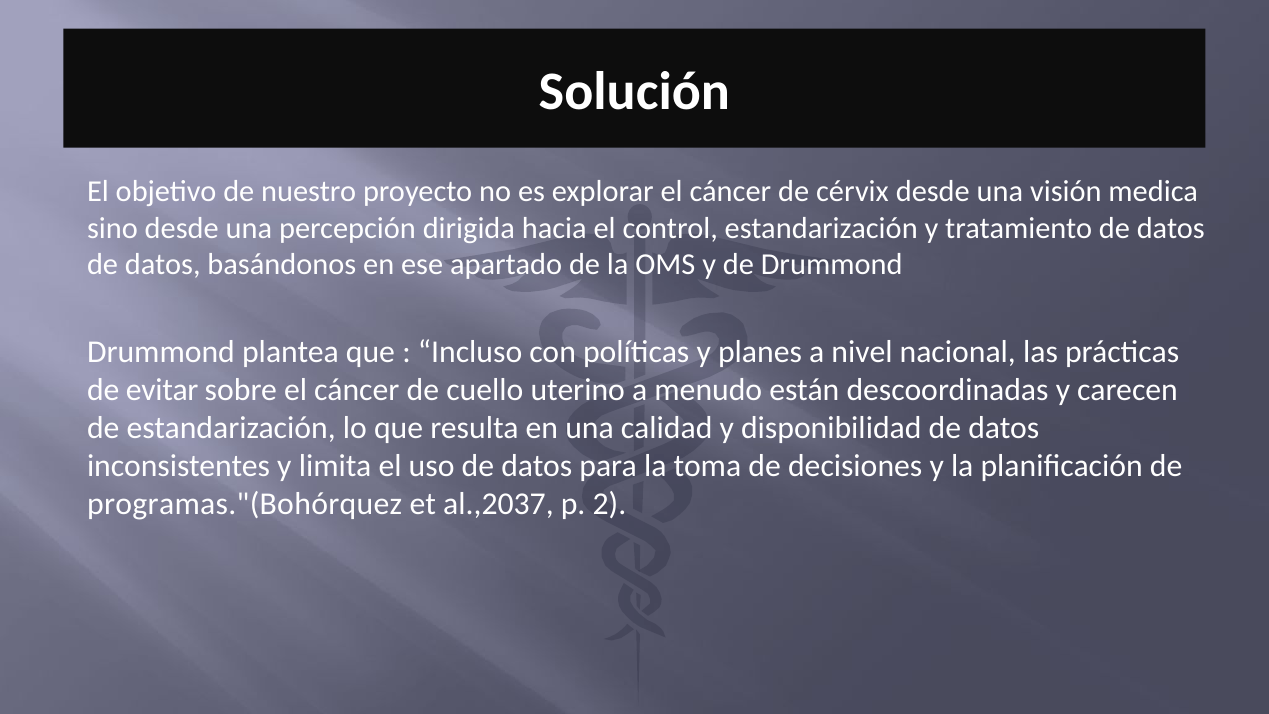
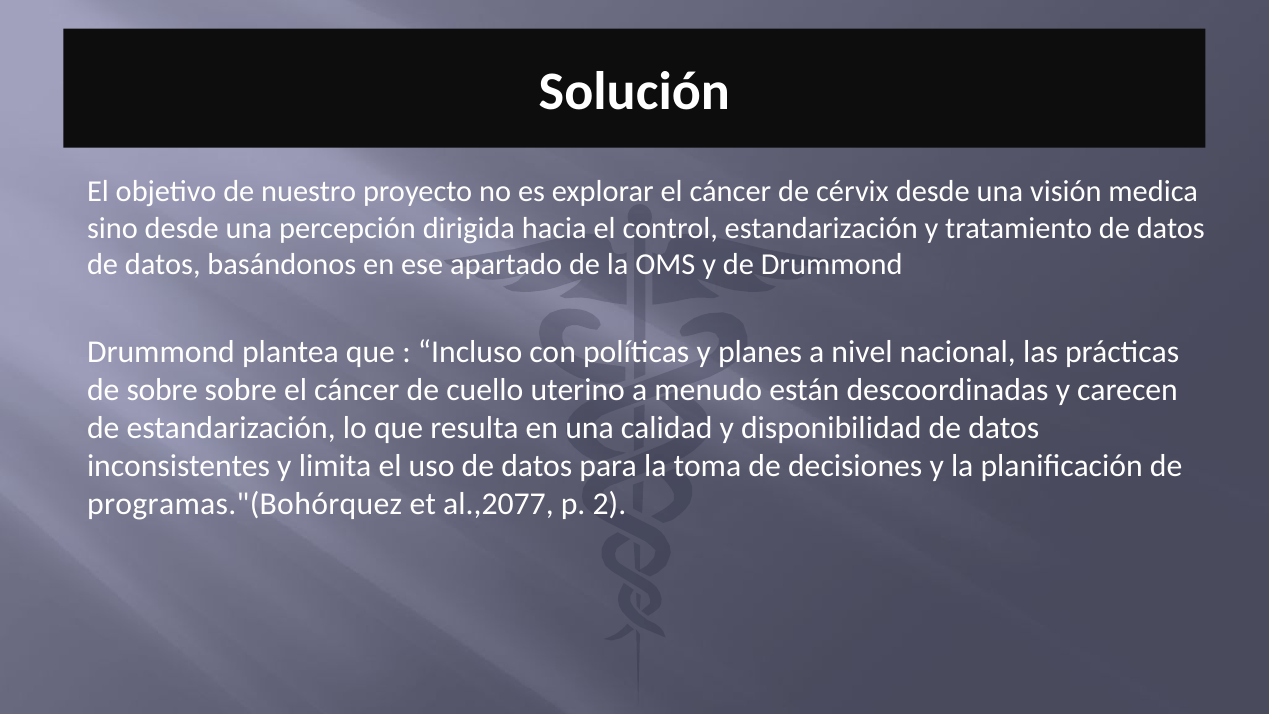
de evitar: evitar -> sobre (162, 390)
al.,2037: al.,2037 -> al.,2077 (498, 504)
